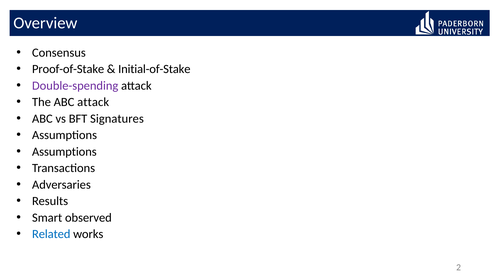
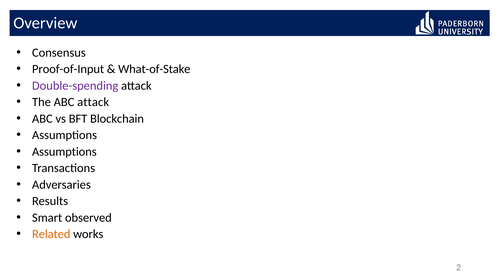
Proof-of-Stake: Proof-of-Stake -> Proof-of-Input (68, 69)
Initial-of-Stake: Initial-of-Stake -> What-of-Stake (154, 69)
Signatures: Signatures -> Blockchain (117, 119)
Related colour: blue -> orange (51, 235)
